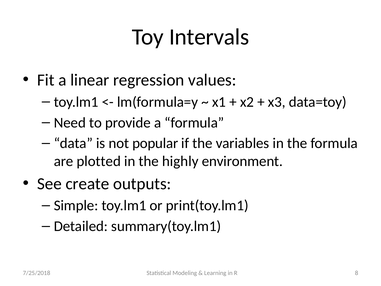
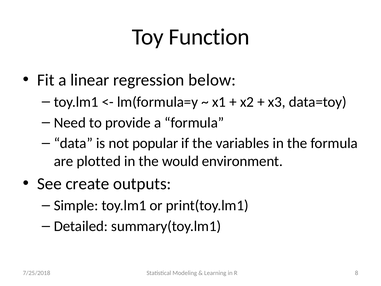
Intervals: Intervals -> Function (209, 37)
values: values -> below (212, 80)
highly: highly -> would (180, 161)
